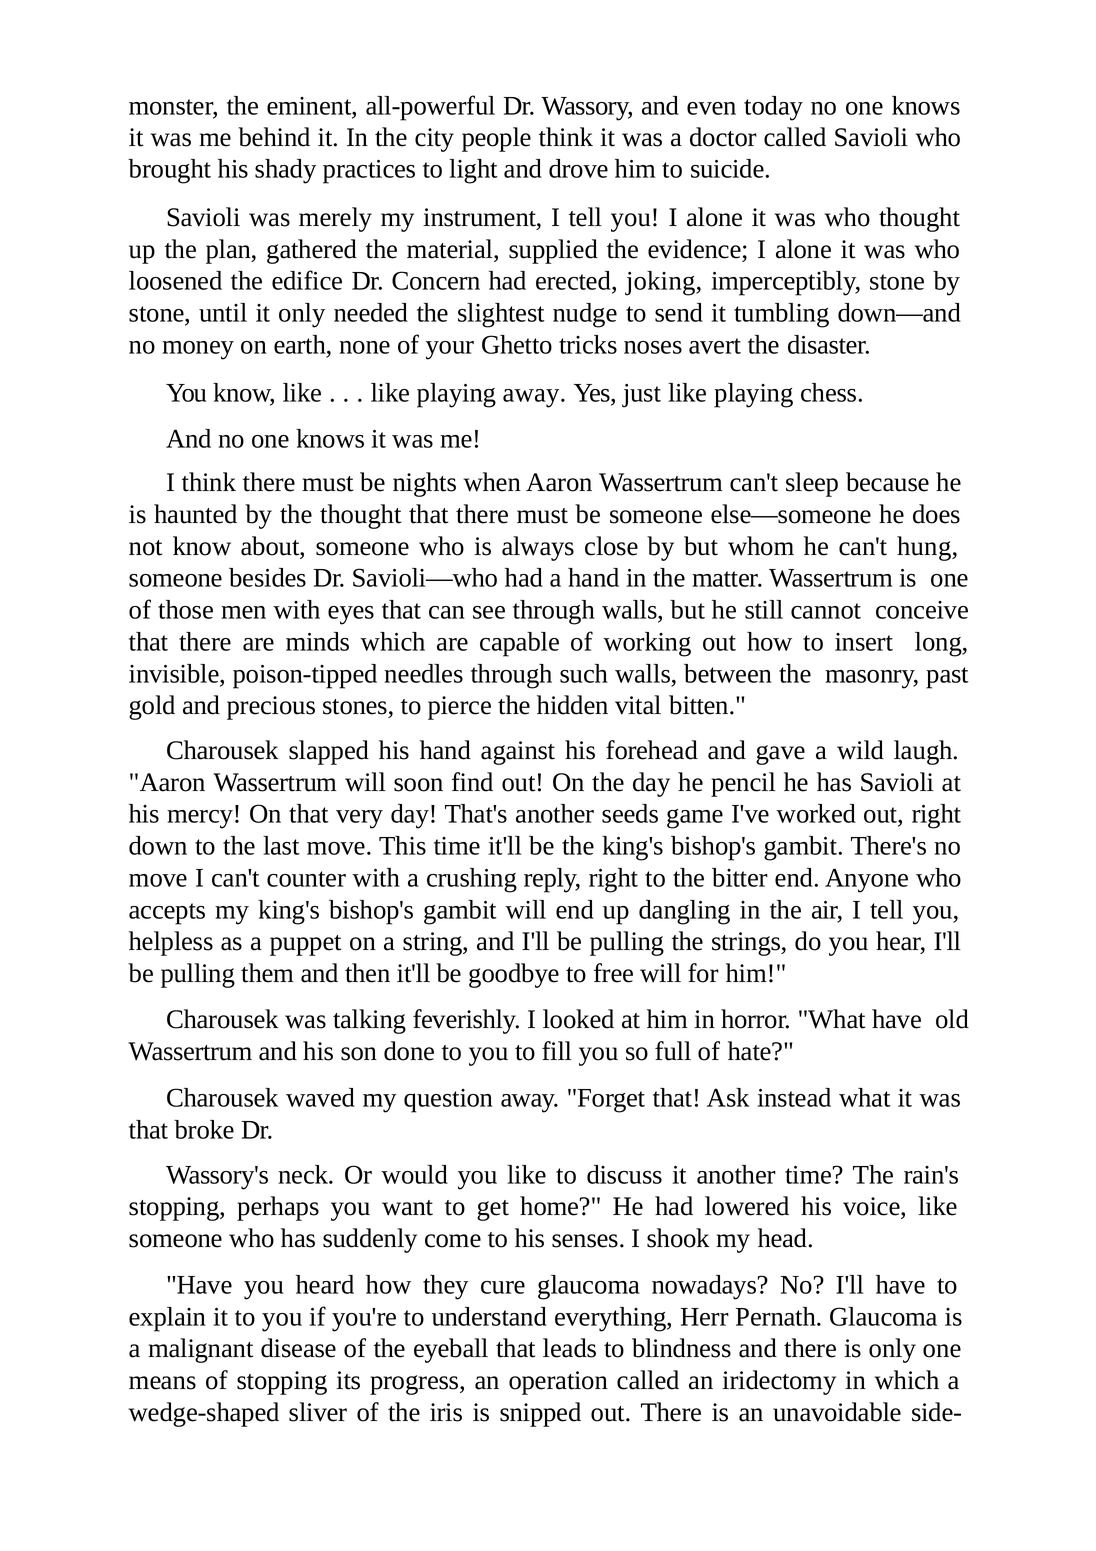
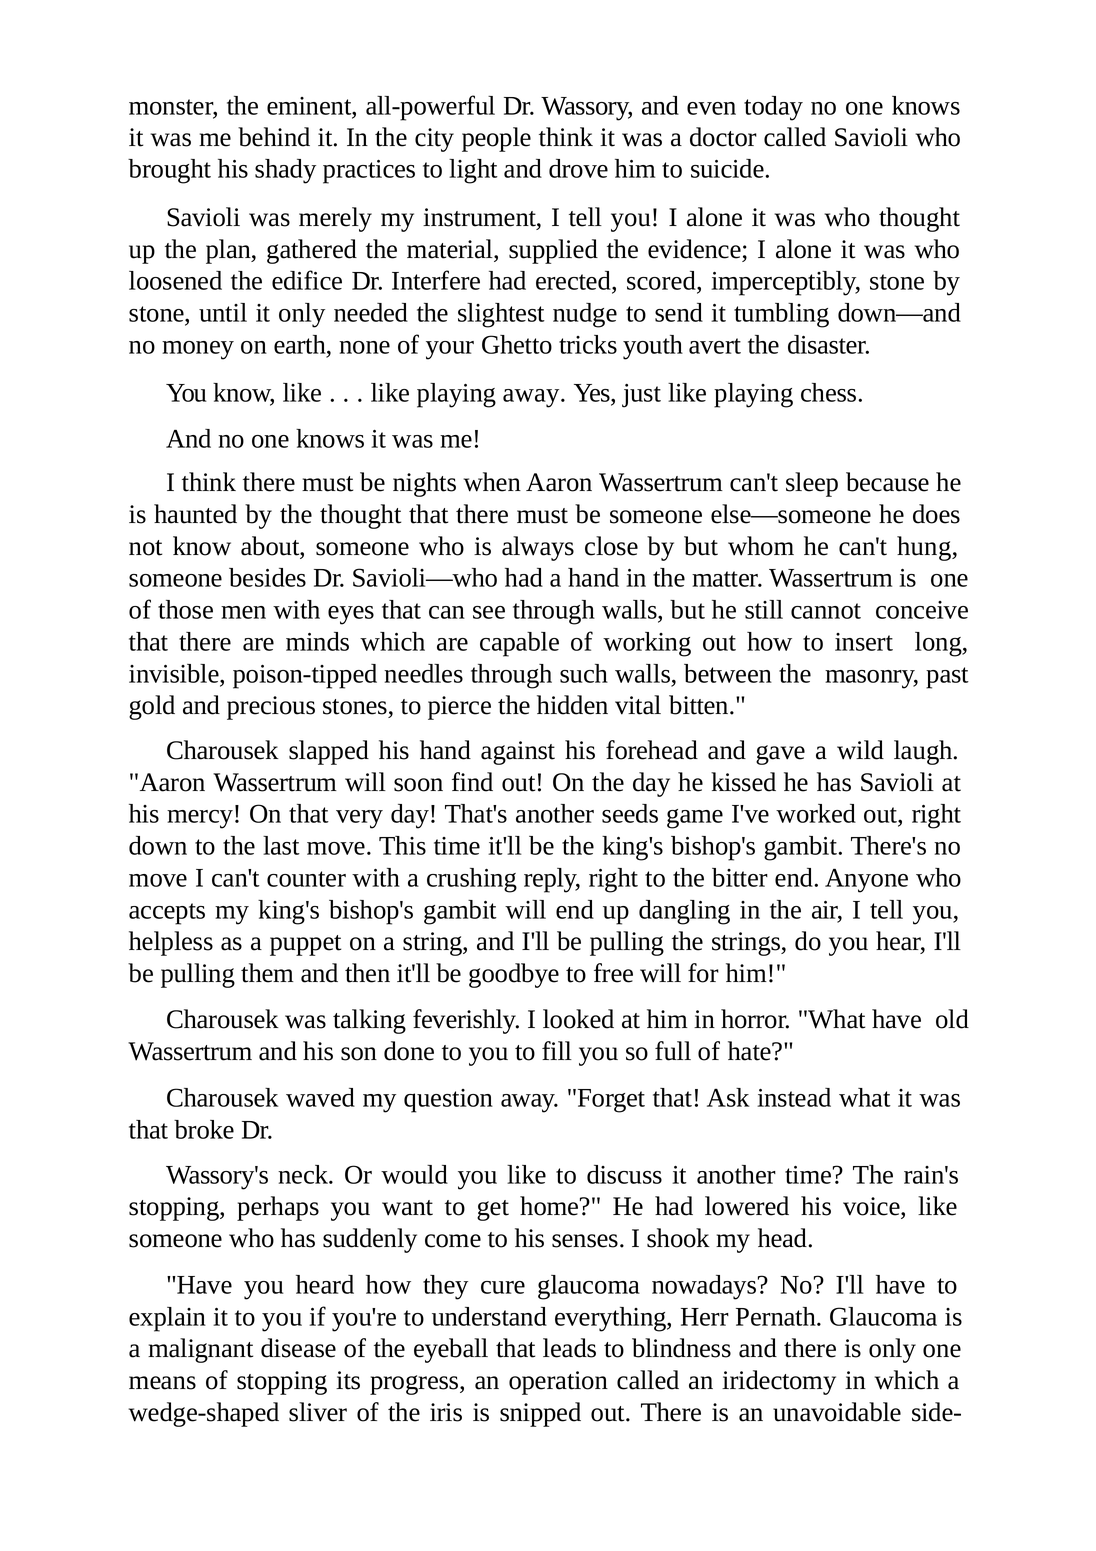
Concern: Concern -> Interfere (436, 281)
joking: joking -> scored (664, 281)
noses: noses -> youth (653, 345)
pencil: pencil -> kissed (744, 782)
